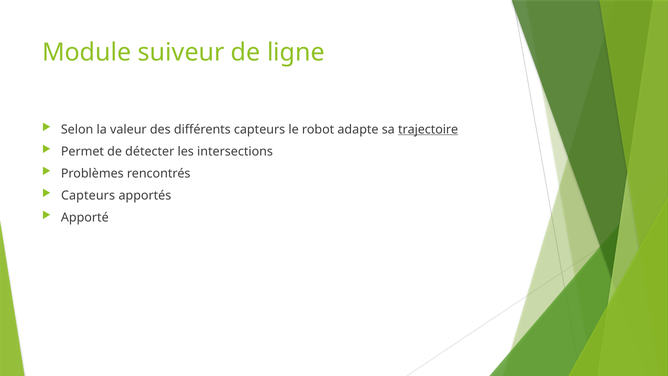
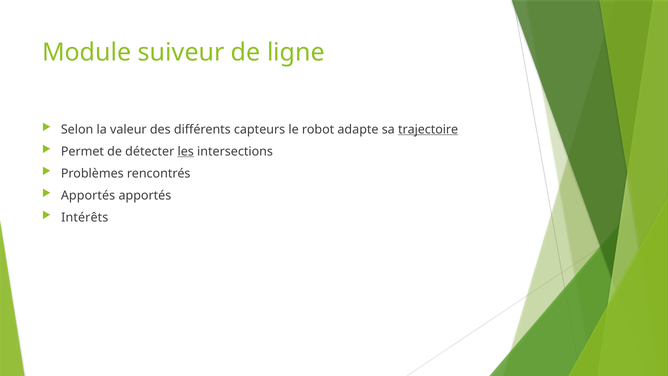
les underline: none -> present (186, 151)
Capteurs: Capteurs -> Apportés (88, 195)
Apporté: Apporté -> Intérêts (85, 217)
